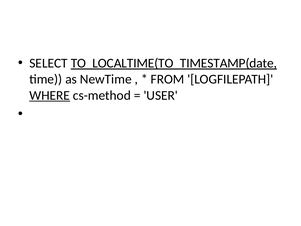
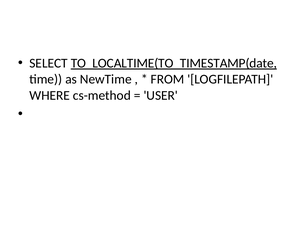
WHERE underline: present -> none (50, 95)
